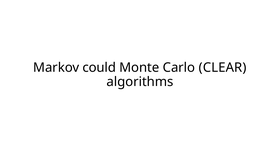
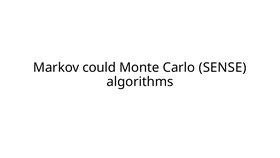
CLEAR: CLEAR -> SENSE (223, 67)
